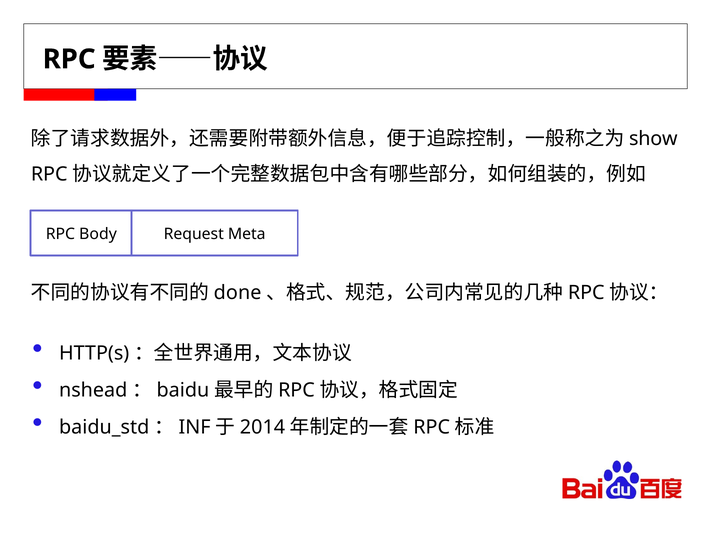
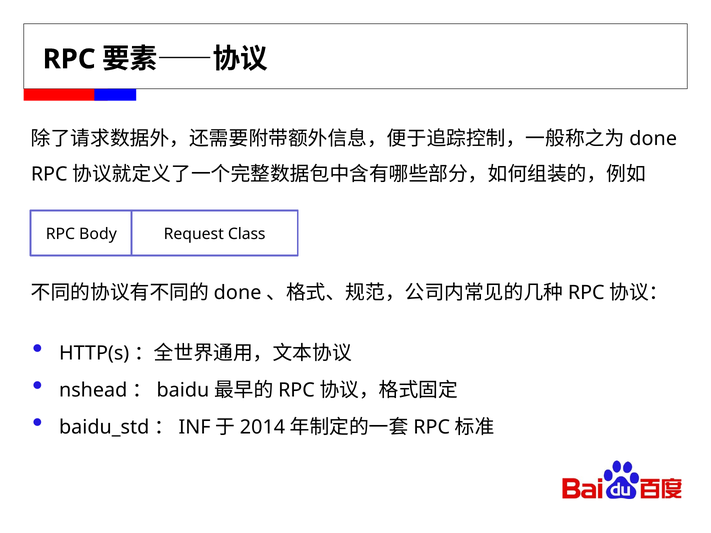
show: show -> done (653, 139)
Meta: Meta -> Class (247, 234)
